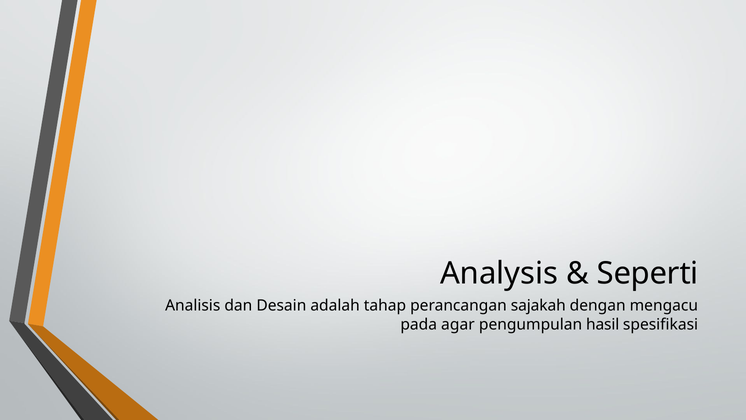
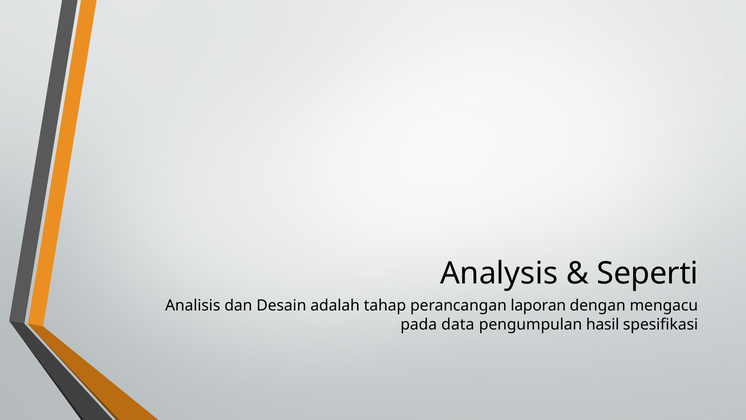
sajakah: sajakah -> laporan (538, 306)
agar: agar -> data (458, 324)
